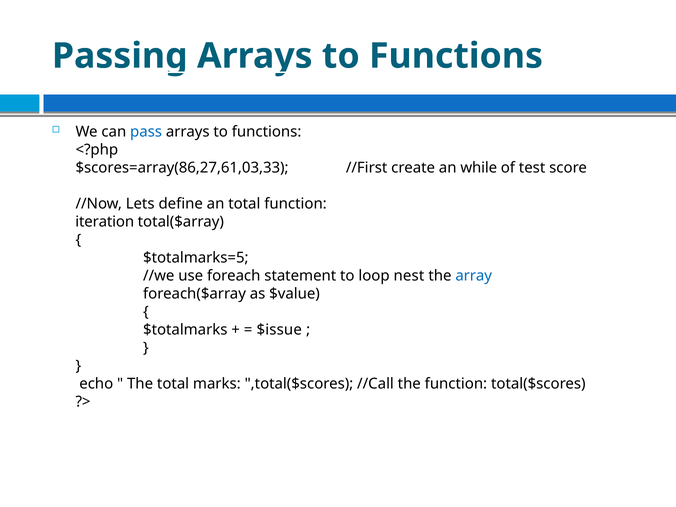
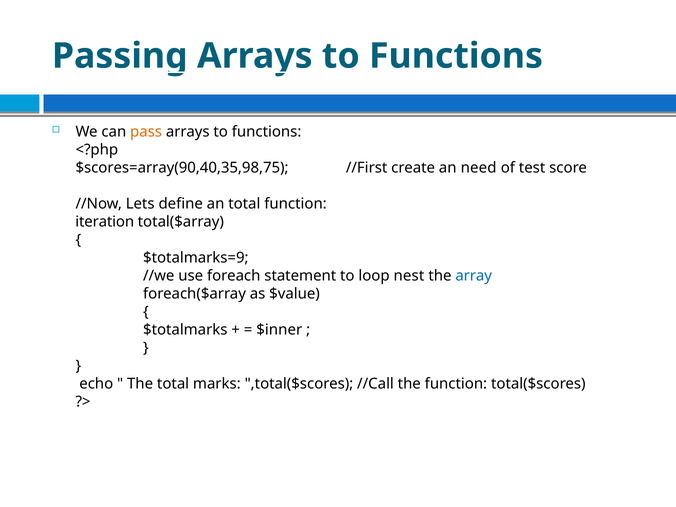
pass colour: blue -> orange (146, 132)
$scores=array(86,27,61,03,33: $scores=array(86,27,61,03,33 -> $scores=array(90,40,35,98,75 (182, 168)
while: while -> need (479, 168)
$totalmarks=5: $totalmarks=5 -> $totalmarks=9 (196, 258)
$issue: $issue -> $inner (279, 330)
